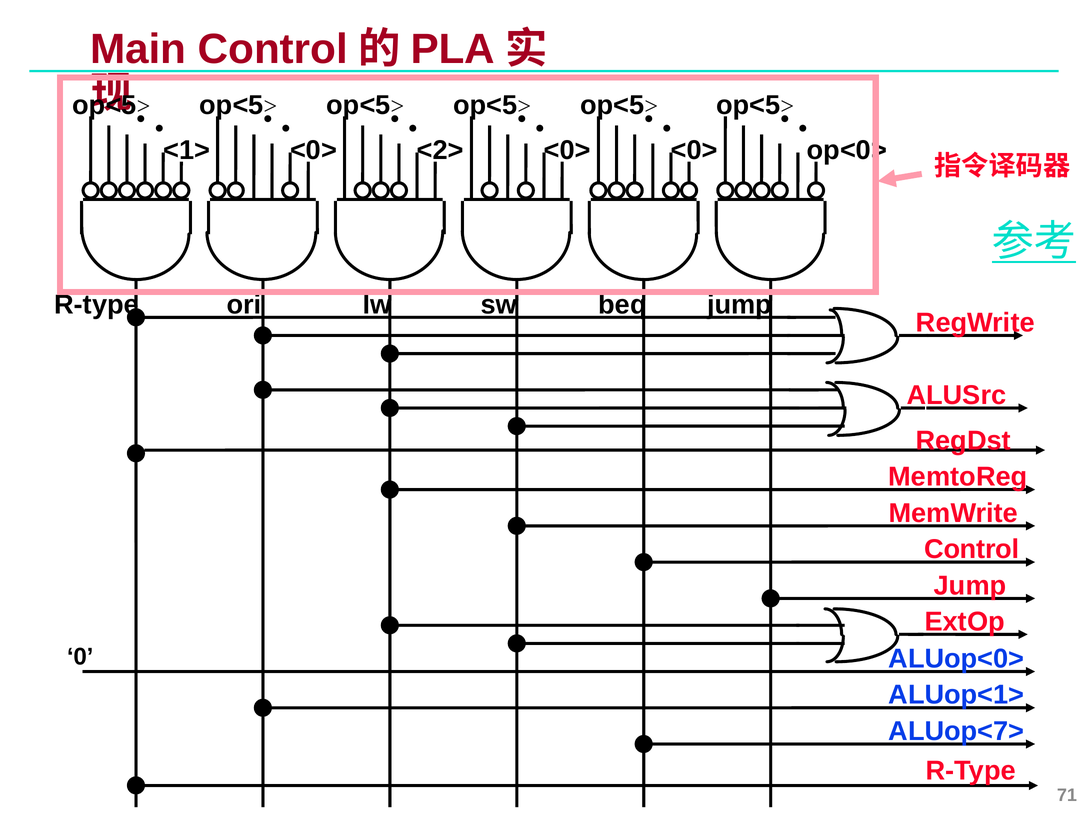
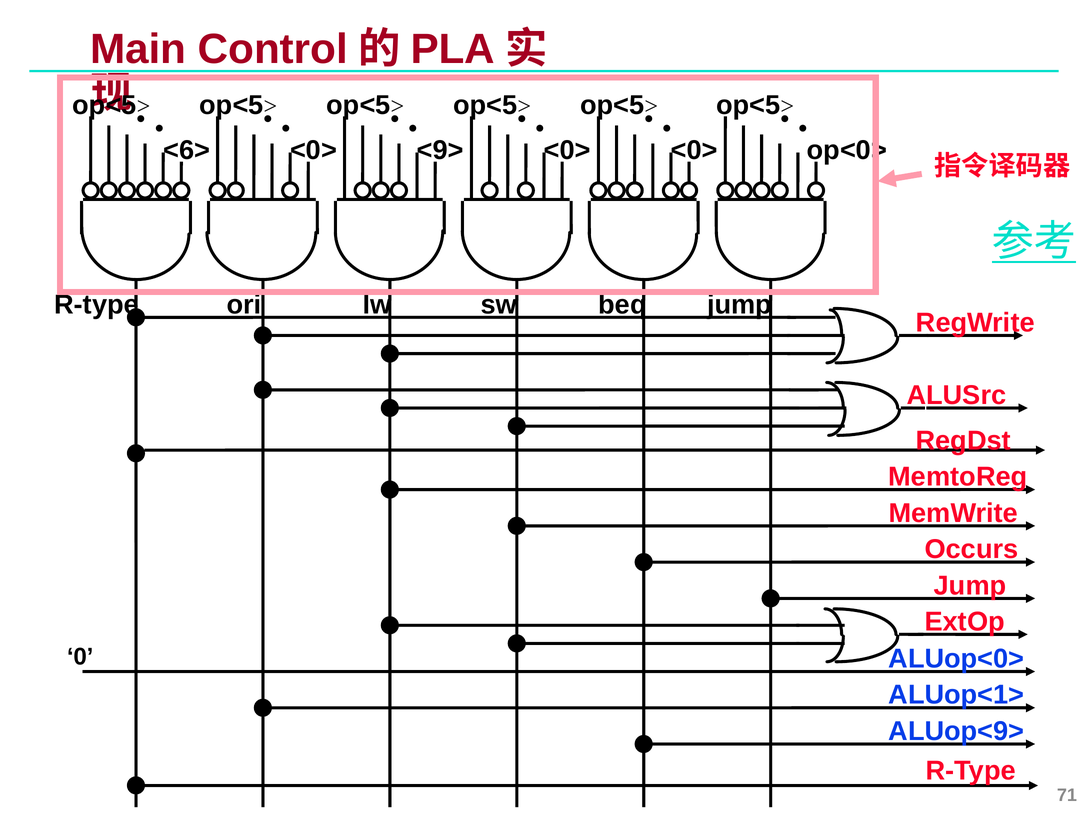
<1>: <1> -> <6> (187, 150)
<2>: <2> -> <9> (440, 150)
Control: Control -> Occurs (972, 549)
ALUop<7>: ALUop<7> -> ALUop<9> (956, 731)
